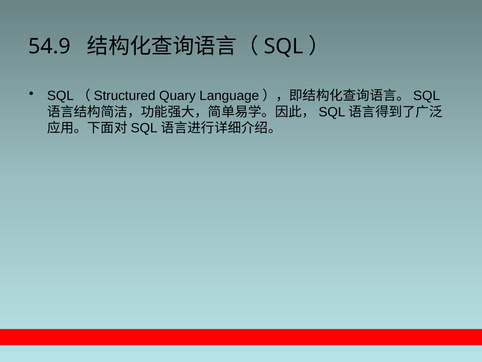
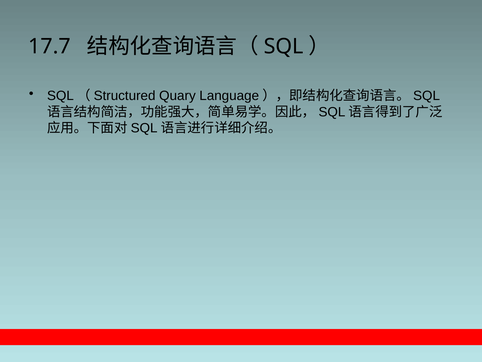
54.9: 54.9 -> 17.7 (49, 46)
